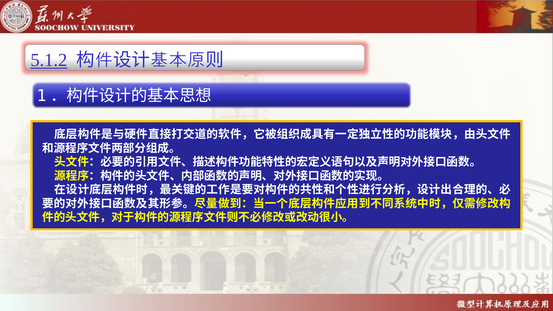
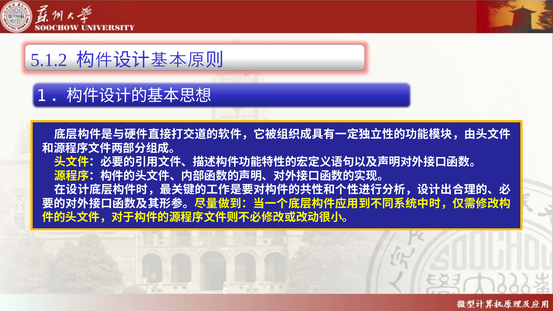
5.1.2 underline: present -> none (49, 60)
